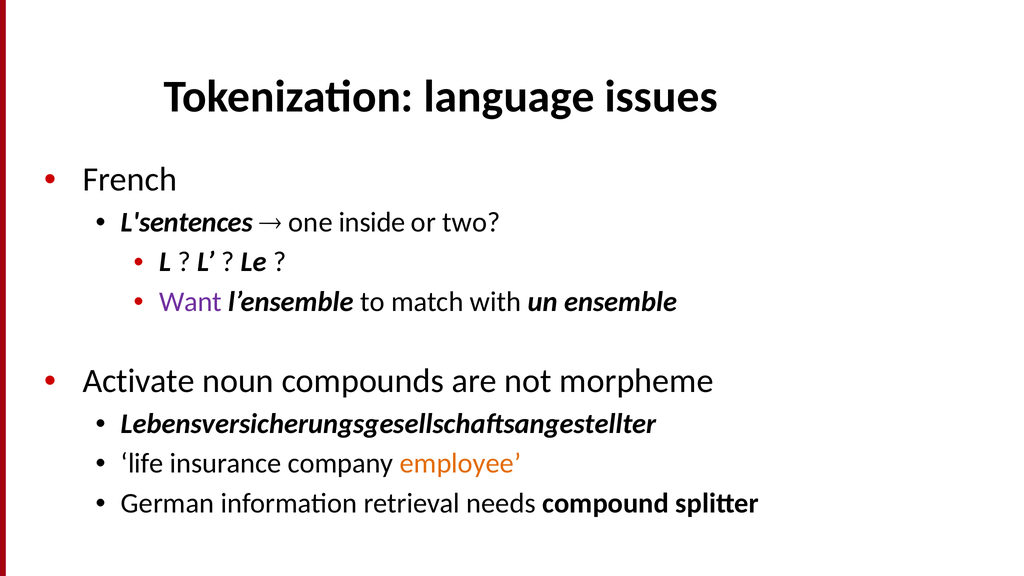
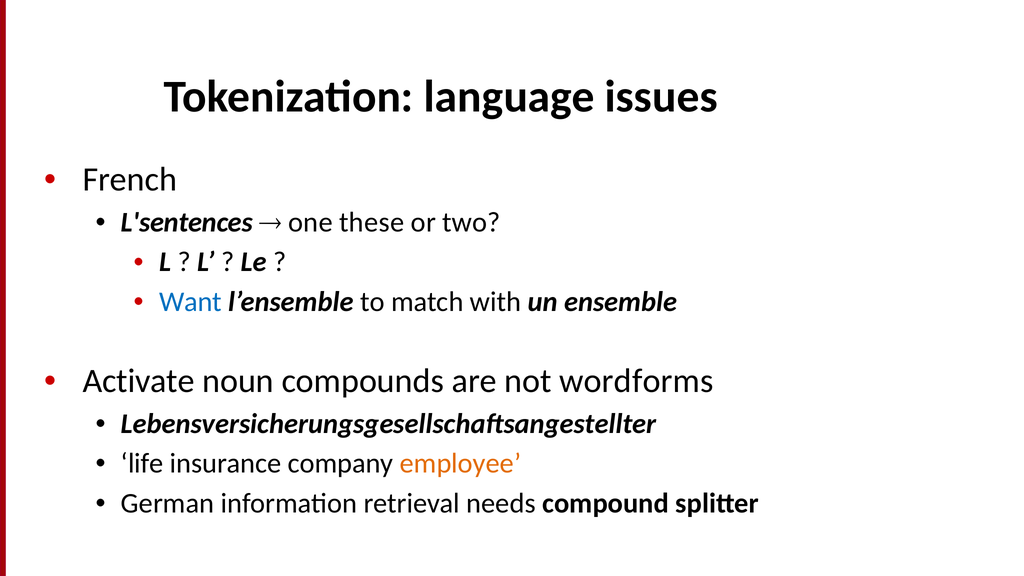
inside: inside -> these (372, 222)
Want colour: purple -> blue (191, 302)
morpheme: morpheme -> wordforms (636, 381)
